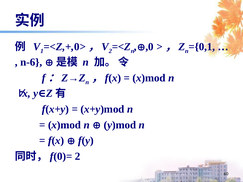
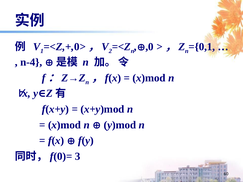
n-6: n-6 -> n-4 (31, 62)
2: 2 -> 3 (78, 157)
